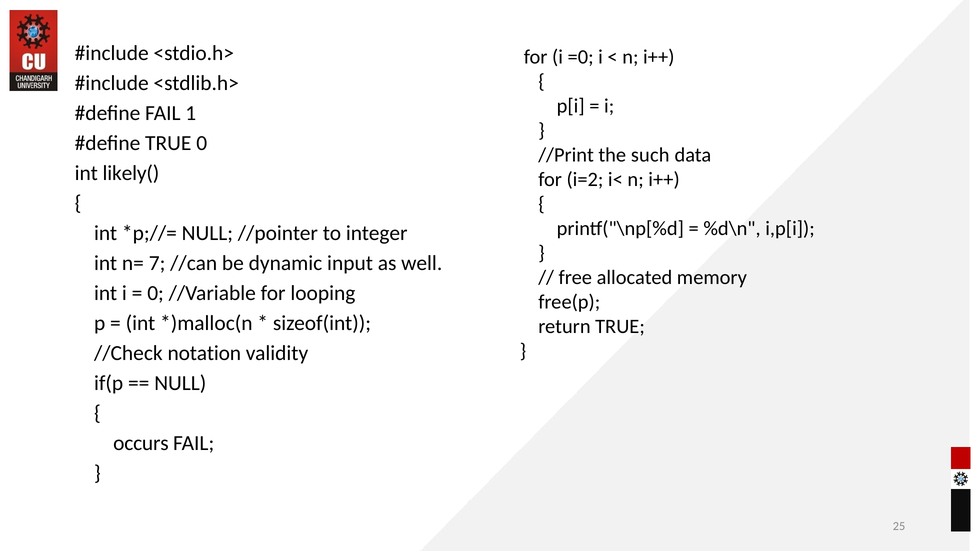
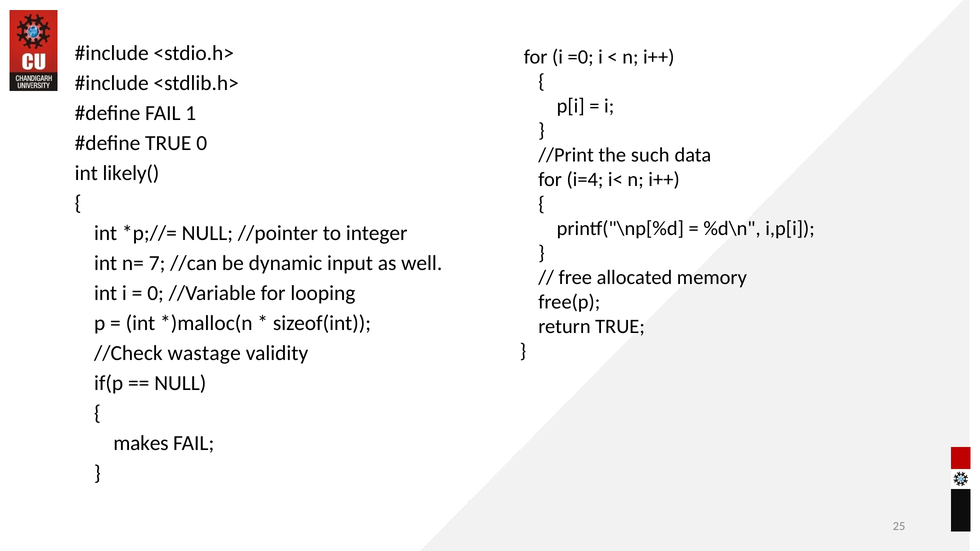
i=2: i=2 -> i=4 (585, 180)
notation: notation -> wastage (204, 353)
occurs: occurs -> makes (141, 443)
